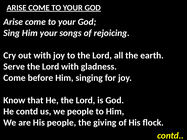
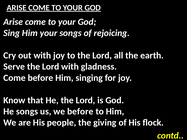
He contd: contd -> songs (27, 112)
we people: people -> before (80, 112)
